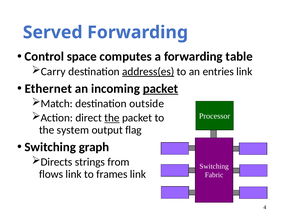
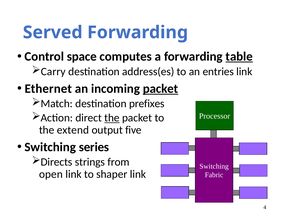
table underline: none -> present (239, 56)
address(es underline: present -> none (148, 71)
outside: outside -> prefixes (147, 104)
system: system -> extend (73, 130)
flag: flag -> five (133, 130)
graph: graph -> series (94, 147)
flows: flows -> open (51, 174)
frames: frames -> shaper (112, 174)
